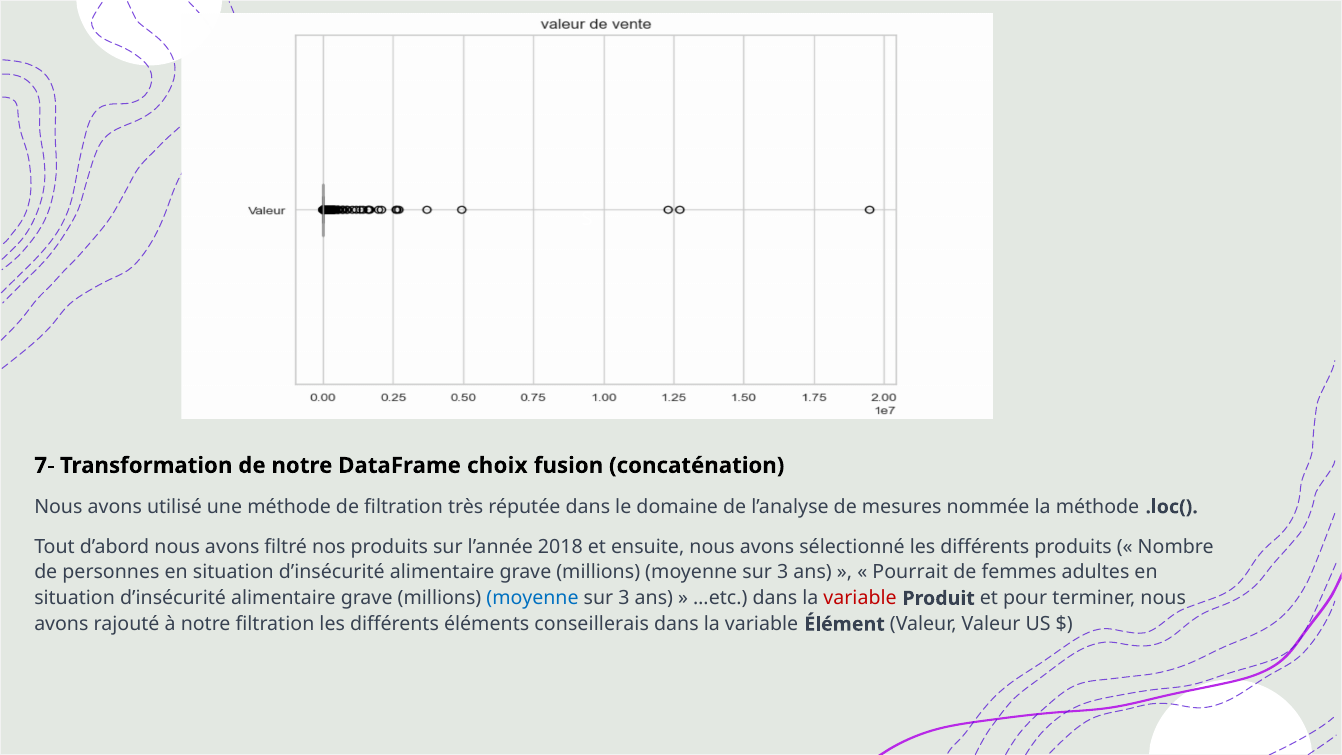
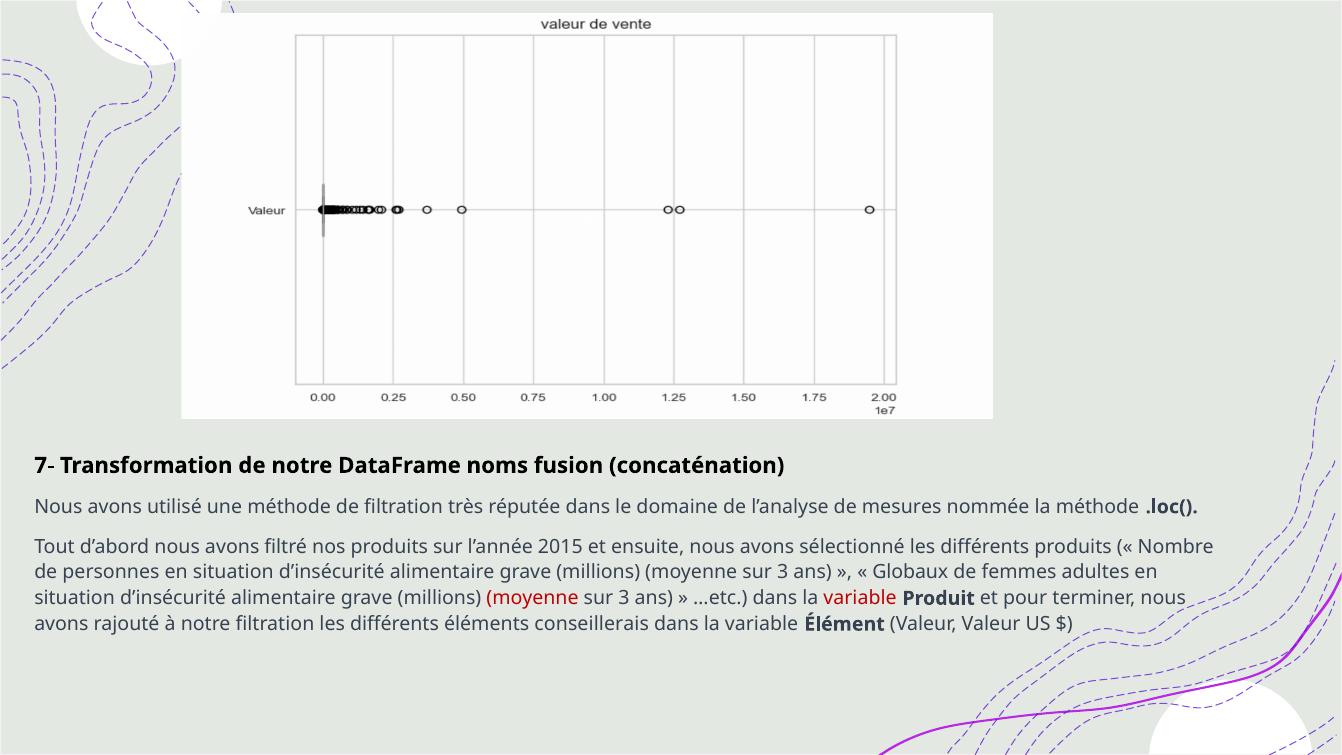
choix: choix -> noms (497, 465)
2018: 2018 -> 2015 (560, 547)
Pourrait: Pourrait -> Globaux (910, 572)
moyenne colour: blue -> red (533, 598)
